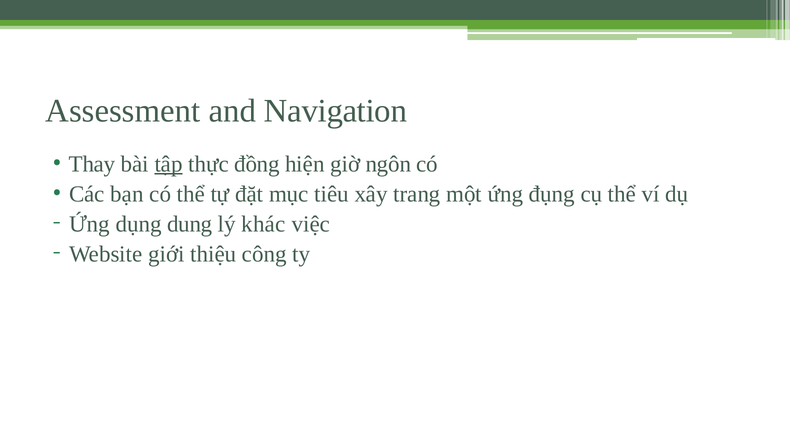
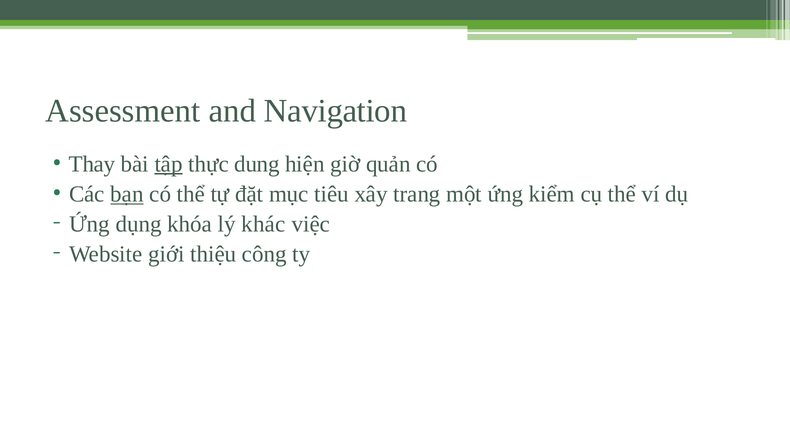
đồng: đồng -> dung (257, 164)
ngôn: ngôn -> quản (388, 164)
bạn underline: none -> present (127, 194)
đụng: đụng -> kiểm (552, 194)
dung: dung -> khóa (190, 224)
